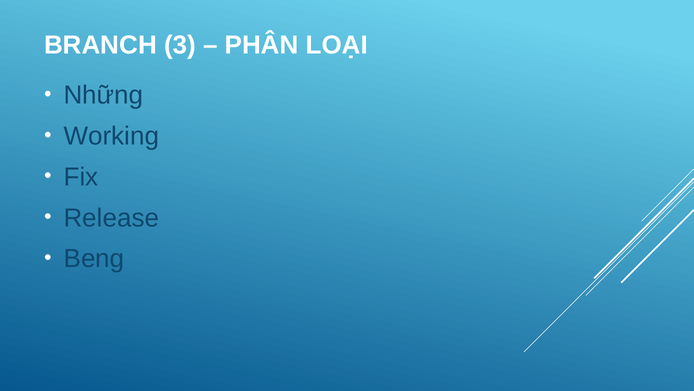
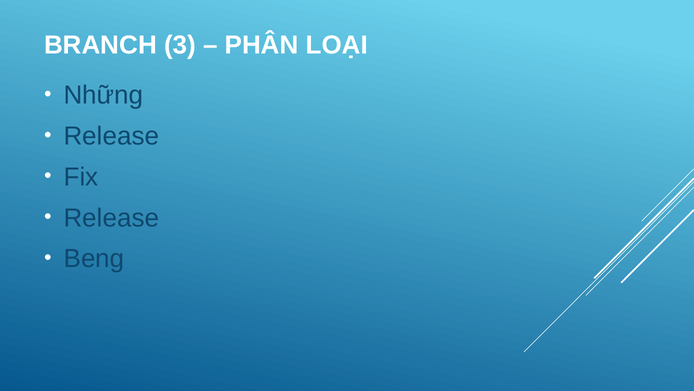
Working: Working -> Release (111, 136)
